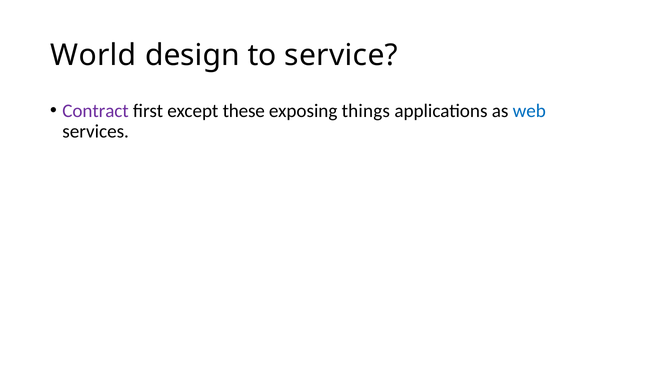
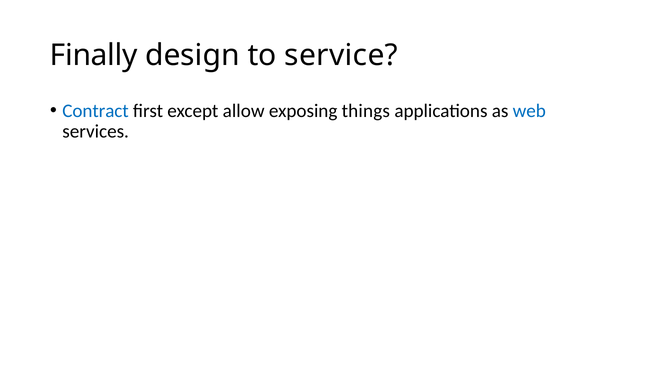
World: World -> Finally (94, 55)
Contract colour: purple -> blue (96, 111)
these: these -> allow (244, 111)
